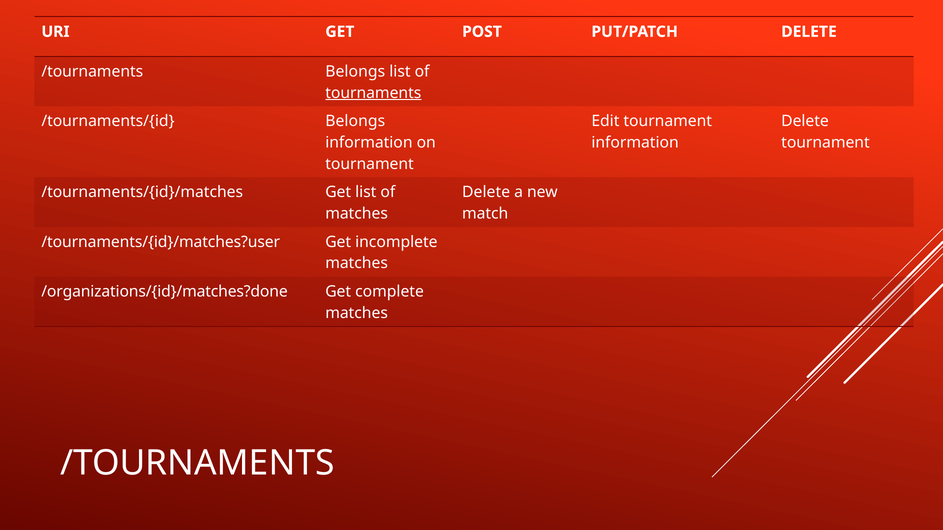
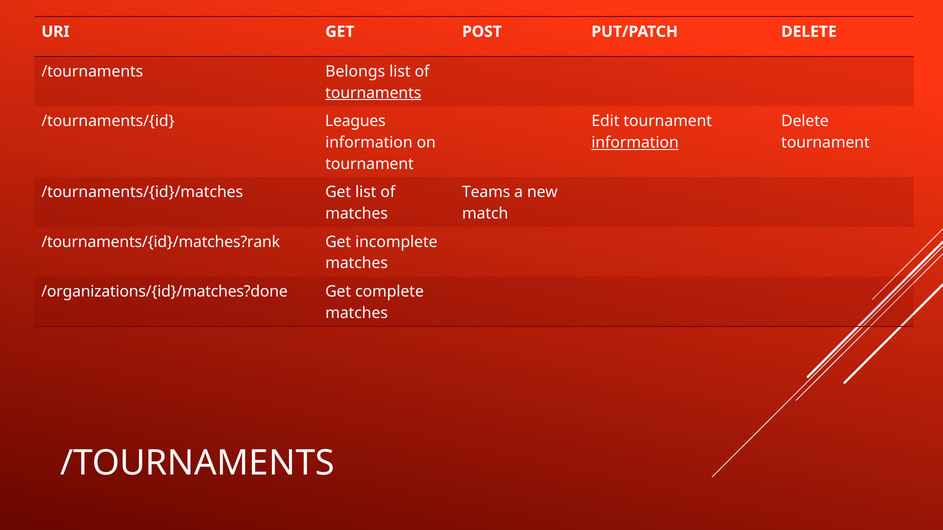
/tournaments/{id Belongs: Belongs -> Leagues (355, 121)
information underline: none -> present (635, 143)
Delete: Delete -> Teams (486, 192)
/tournaments/{id}/matches?user: /tournaments/{id}/matches?user -> /tournaments/{id}/matches?rank (161, 242)
